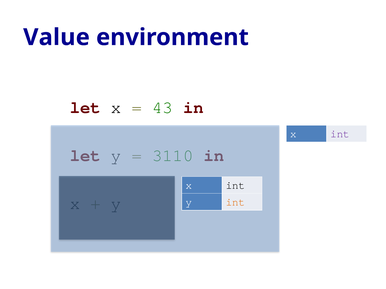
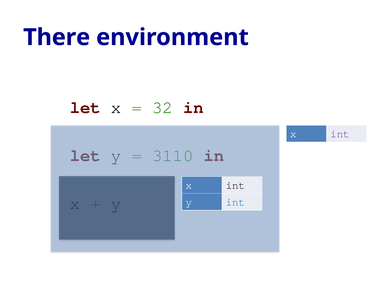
Value: Value -> There (57, 37)
43: 43 -> 32 (162, 108)
int colour: orange -> blue (235, 202)
